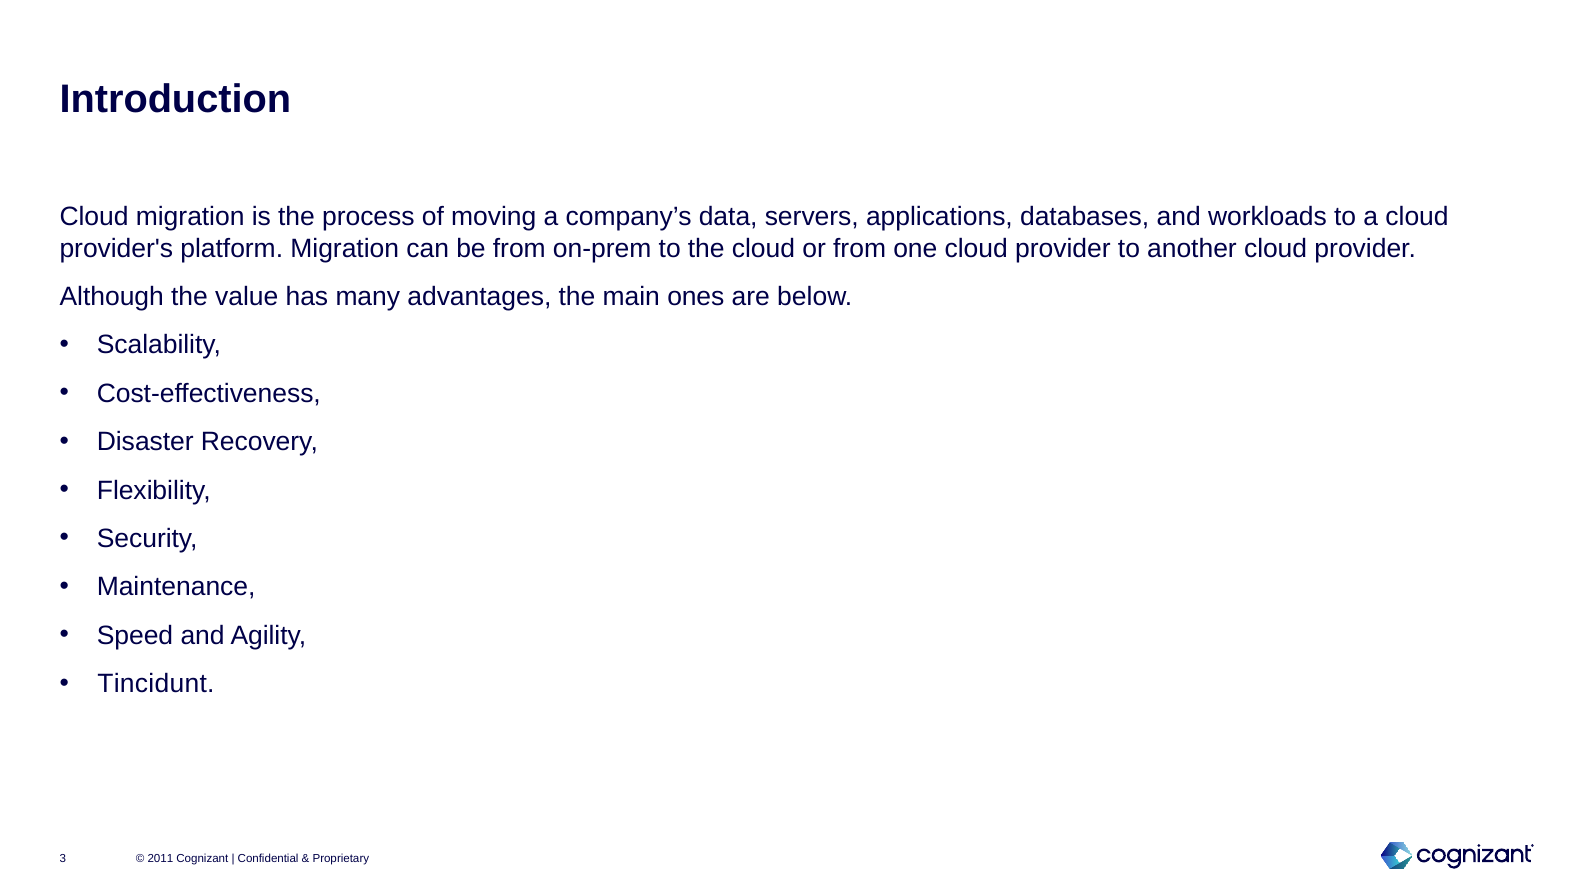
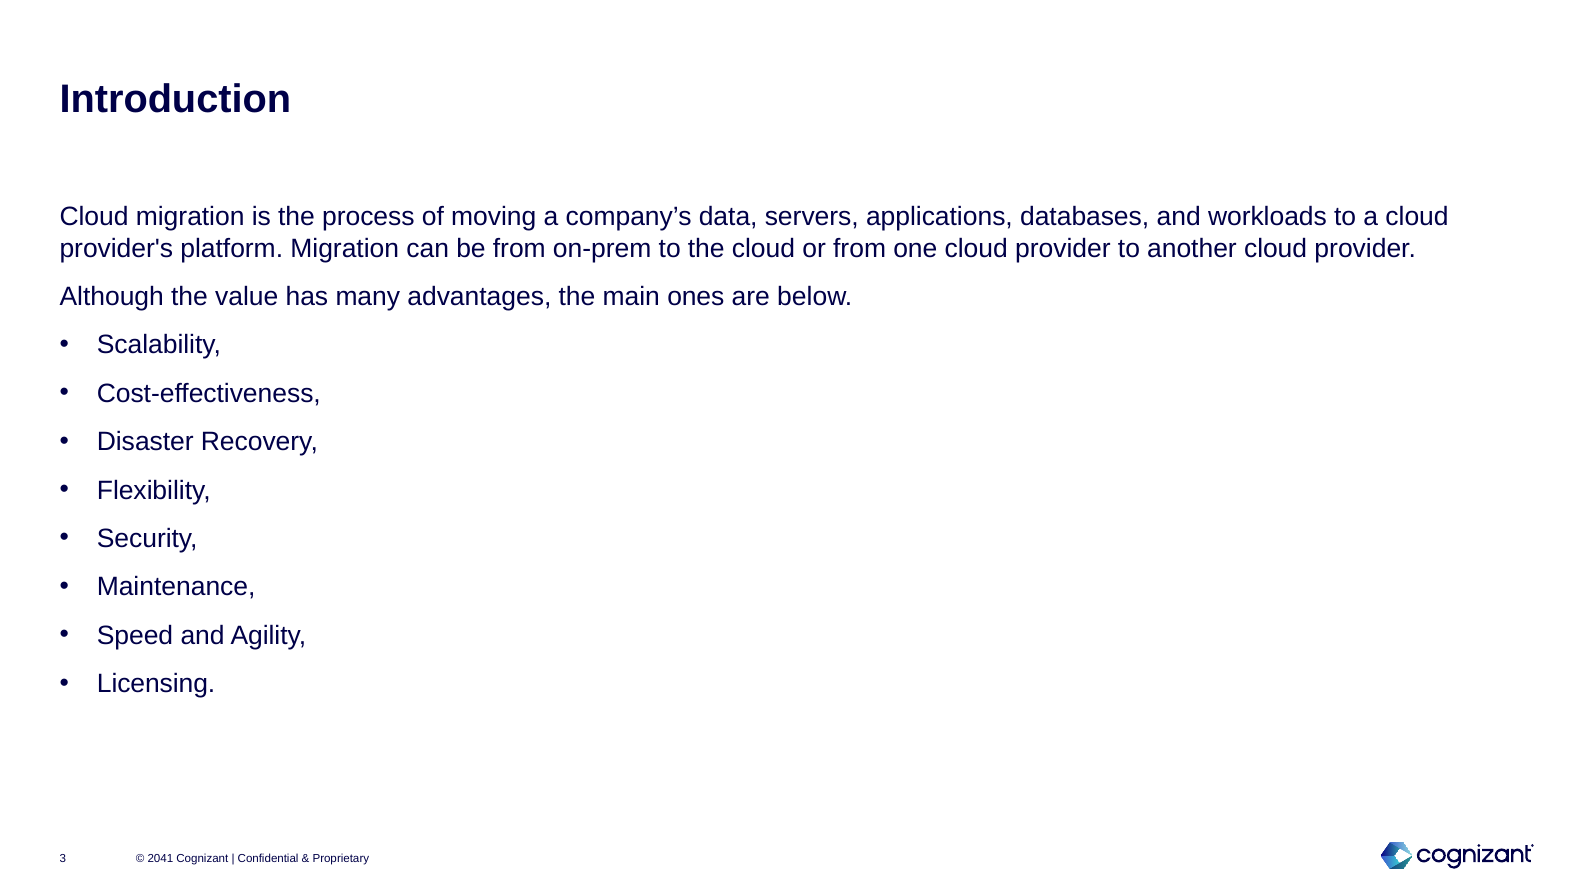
Tincidunt: Tincidunt -> Licensing (156, 683)
2011: 2011 -> 2041 (160, 858)
